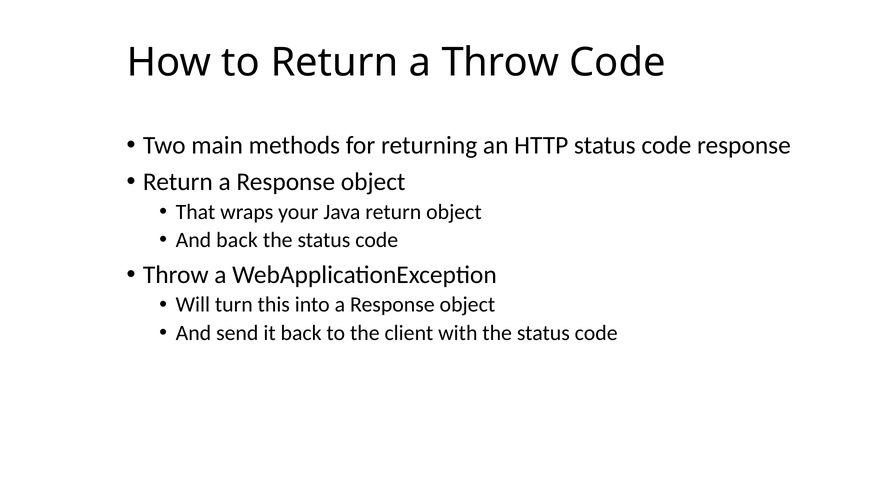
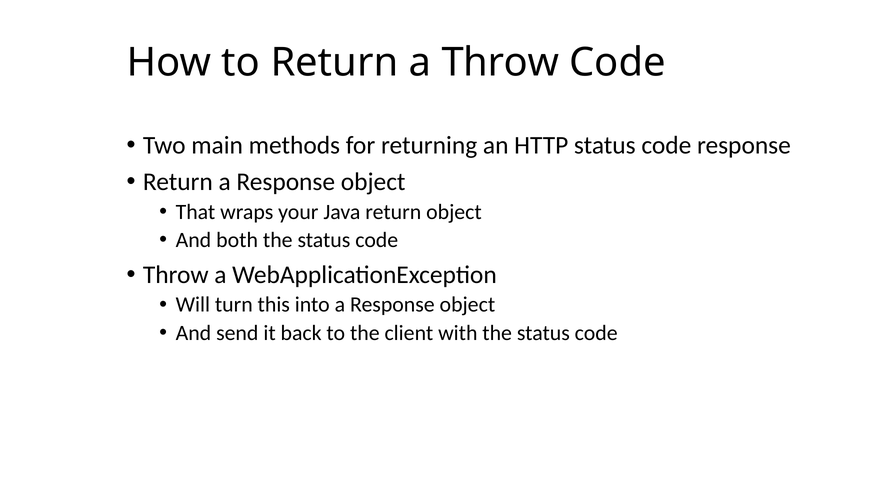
And back: back -> both (237, 240)
